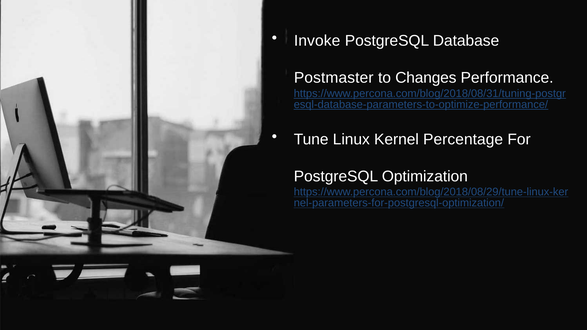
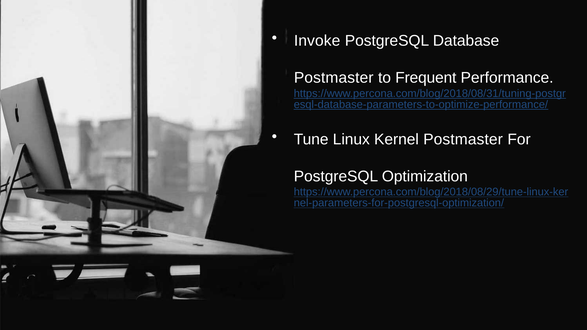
Changes: Changes -> Frequent (426, 78)
Kernel Percentage: Percentage -> Postmaster (463, 139)
